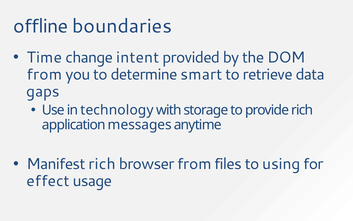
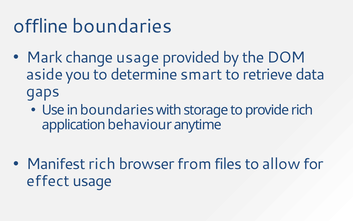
Time: Time -> Mark (45, 57)
change intent: intent -> usage (138, 57)
from: from -> aside (45, 74)
in technology: technology -> boundaries (117, 110)
messages: messages -> behaviour (140, 125)
using: using -> allow (281, 164)
